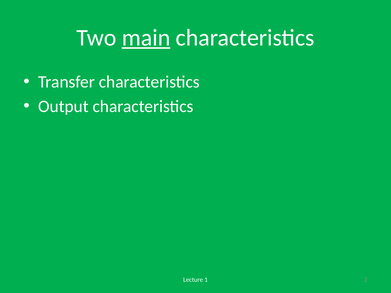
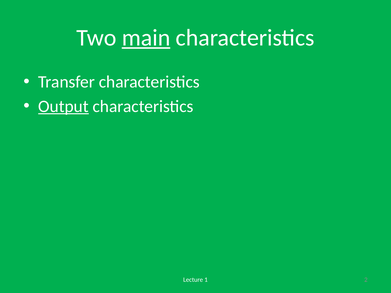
Output underline: none -> present (63, 106)
